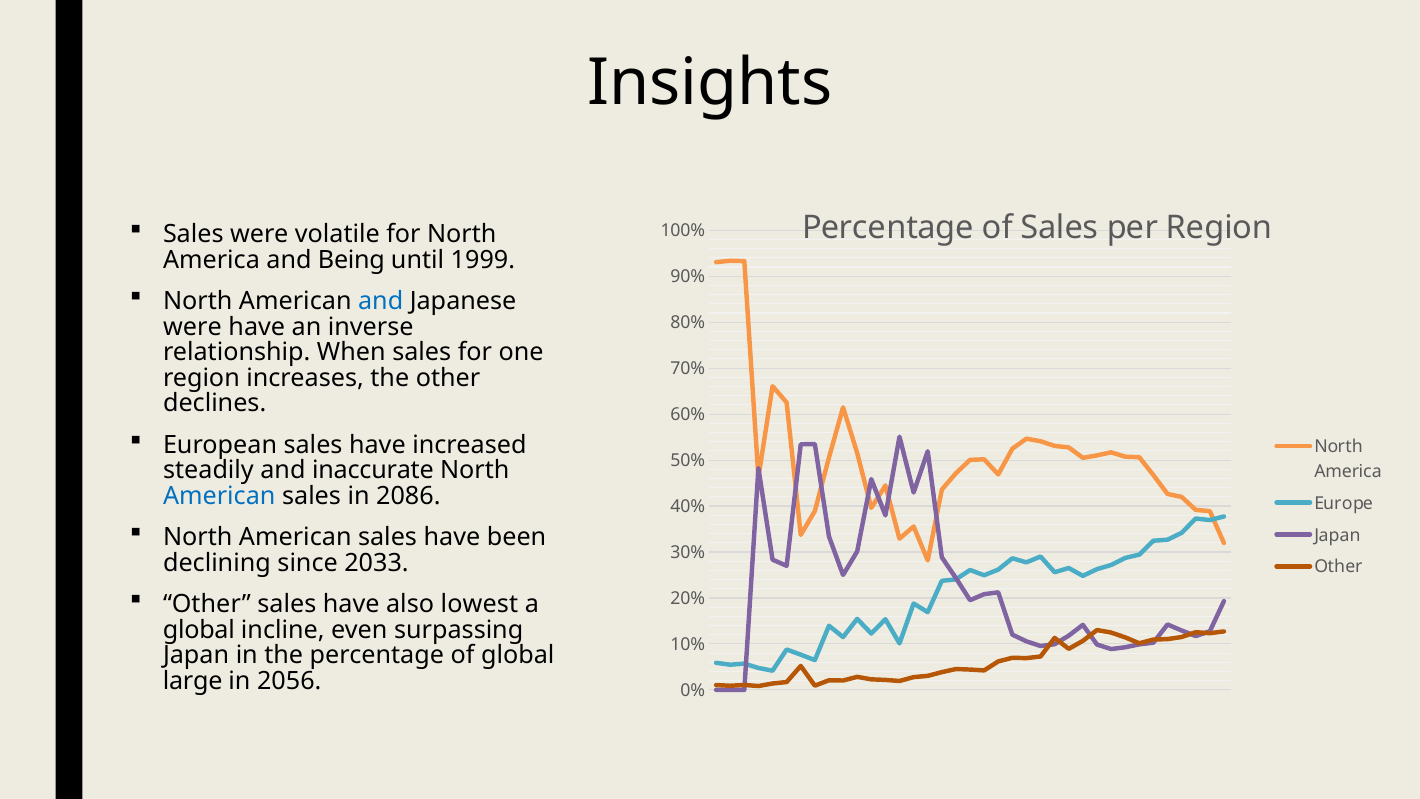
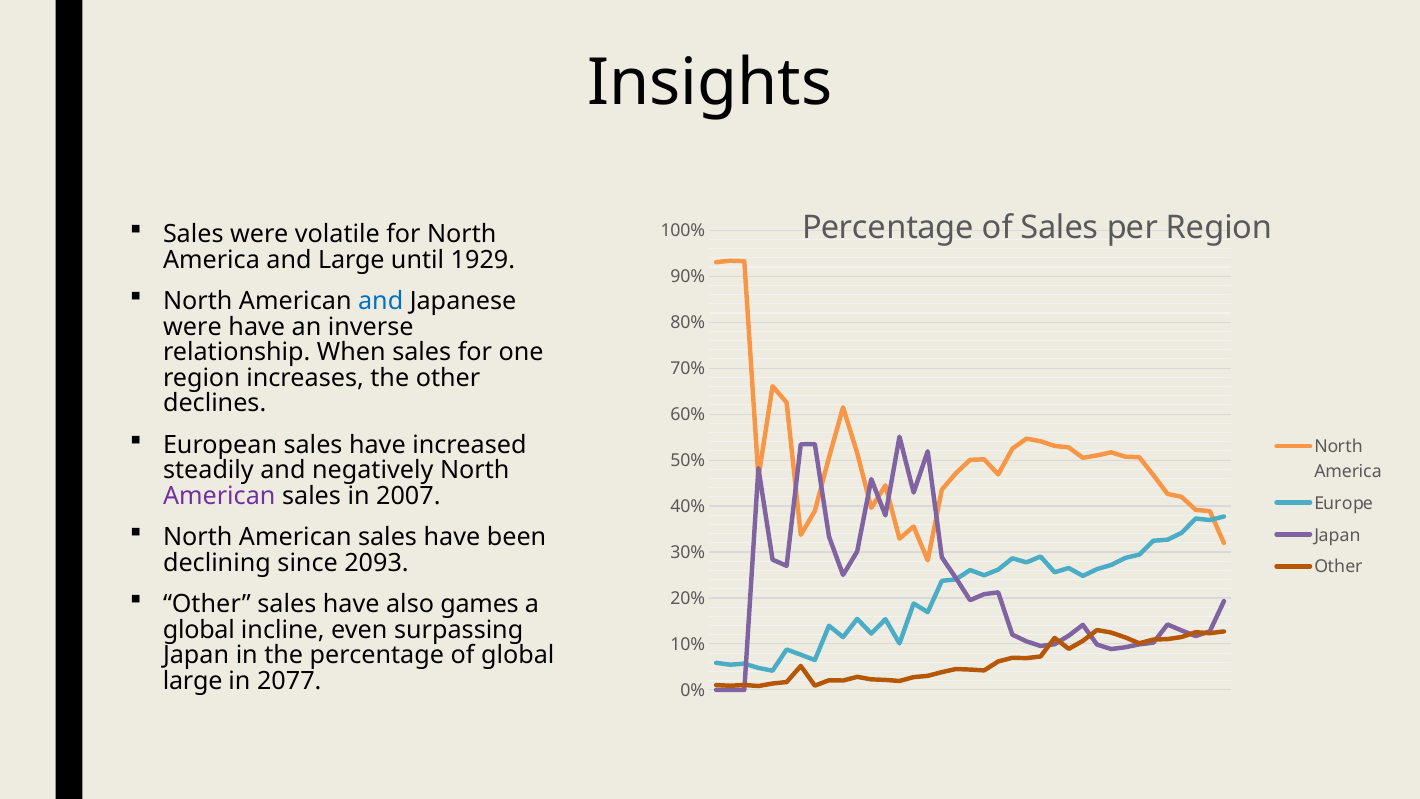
and Being: Being -> Large (351, 260)
1999: 1999 -> 1929 (483, 260)
inaccurate: inaccurate -> negatively (373, 470)
American colour: blue -> purple (219, 496)
2086: 2086 -> 2007 (408, 496)
2033: 2033 -> 2093 (377, 563)
lowest: lowest -> games (480, 604)
2056: 2056 -> 2077 (289, 681)
